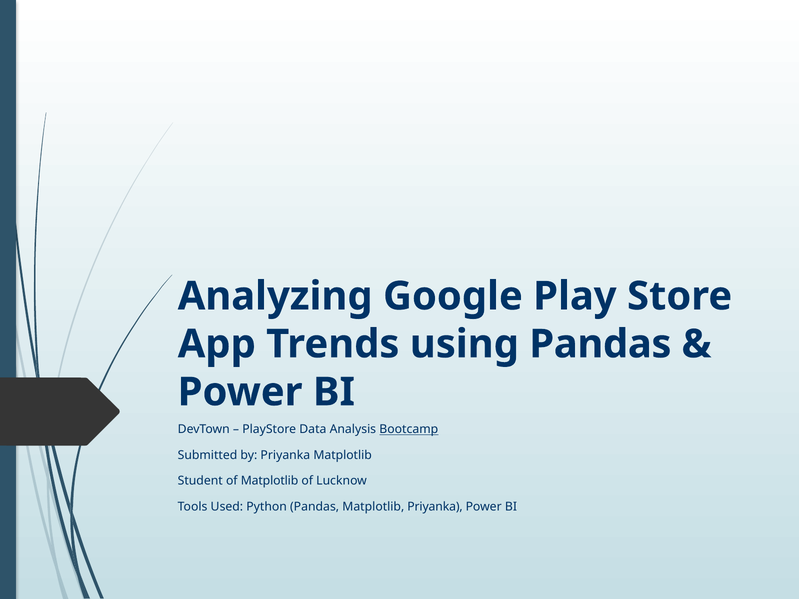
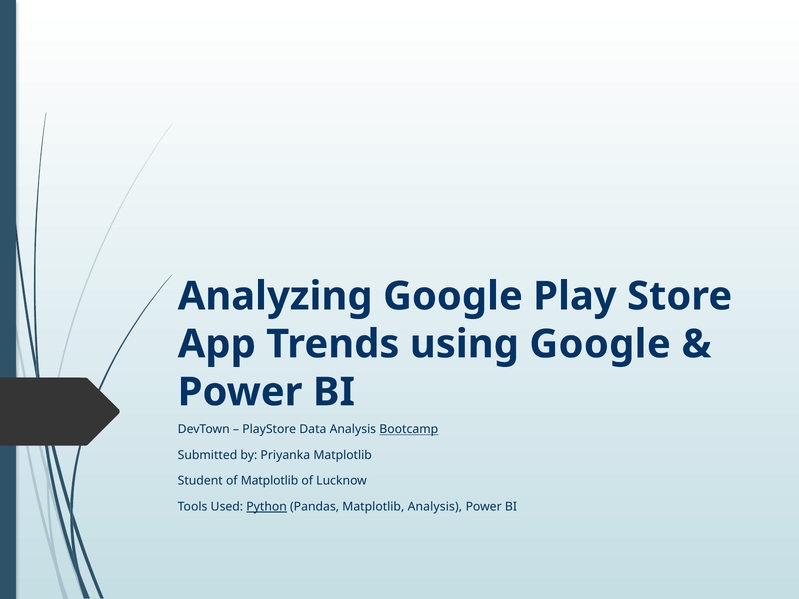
using Pandas: Pandas -> Google (600, 344)
Python underline: none -> present (267, 507)
Matplotlib Priyanka: Priyanka -> Analysis (435, 507)
